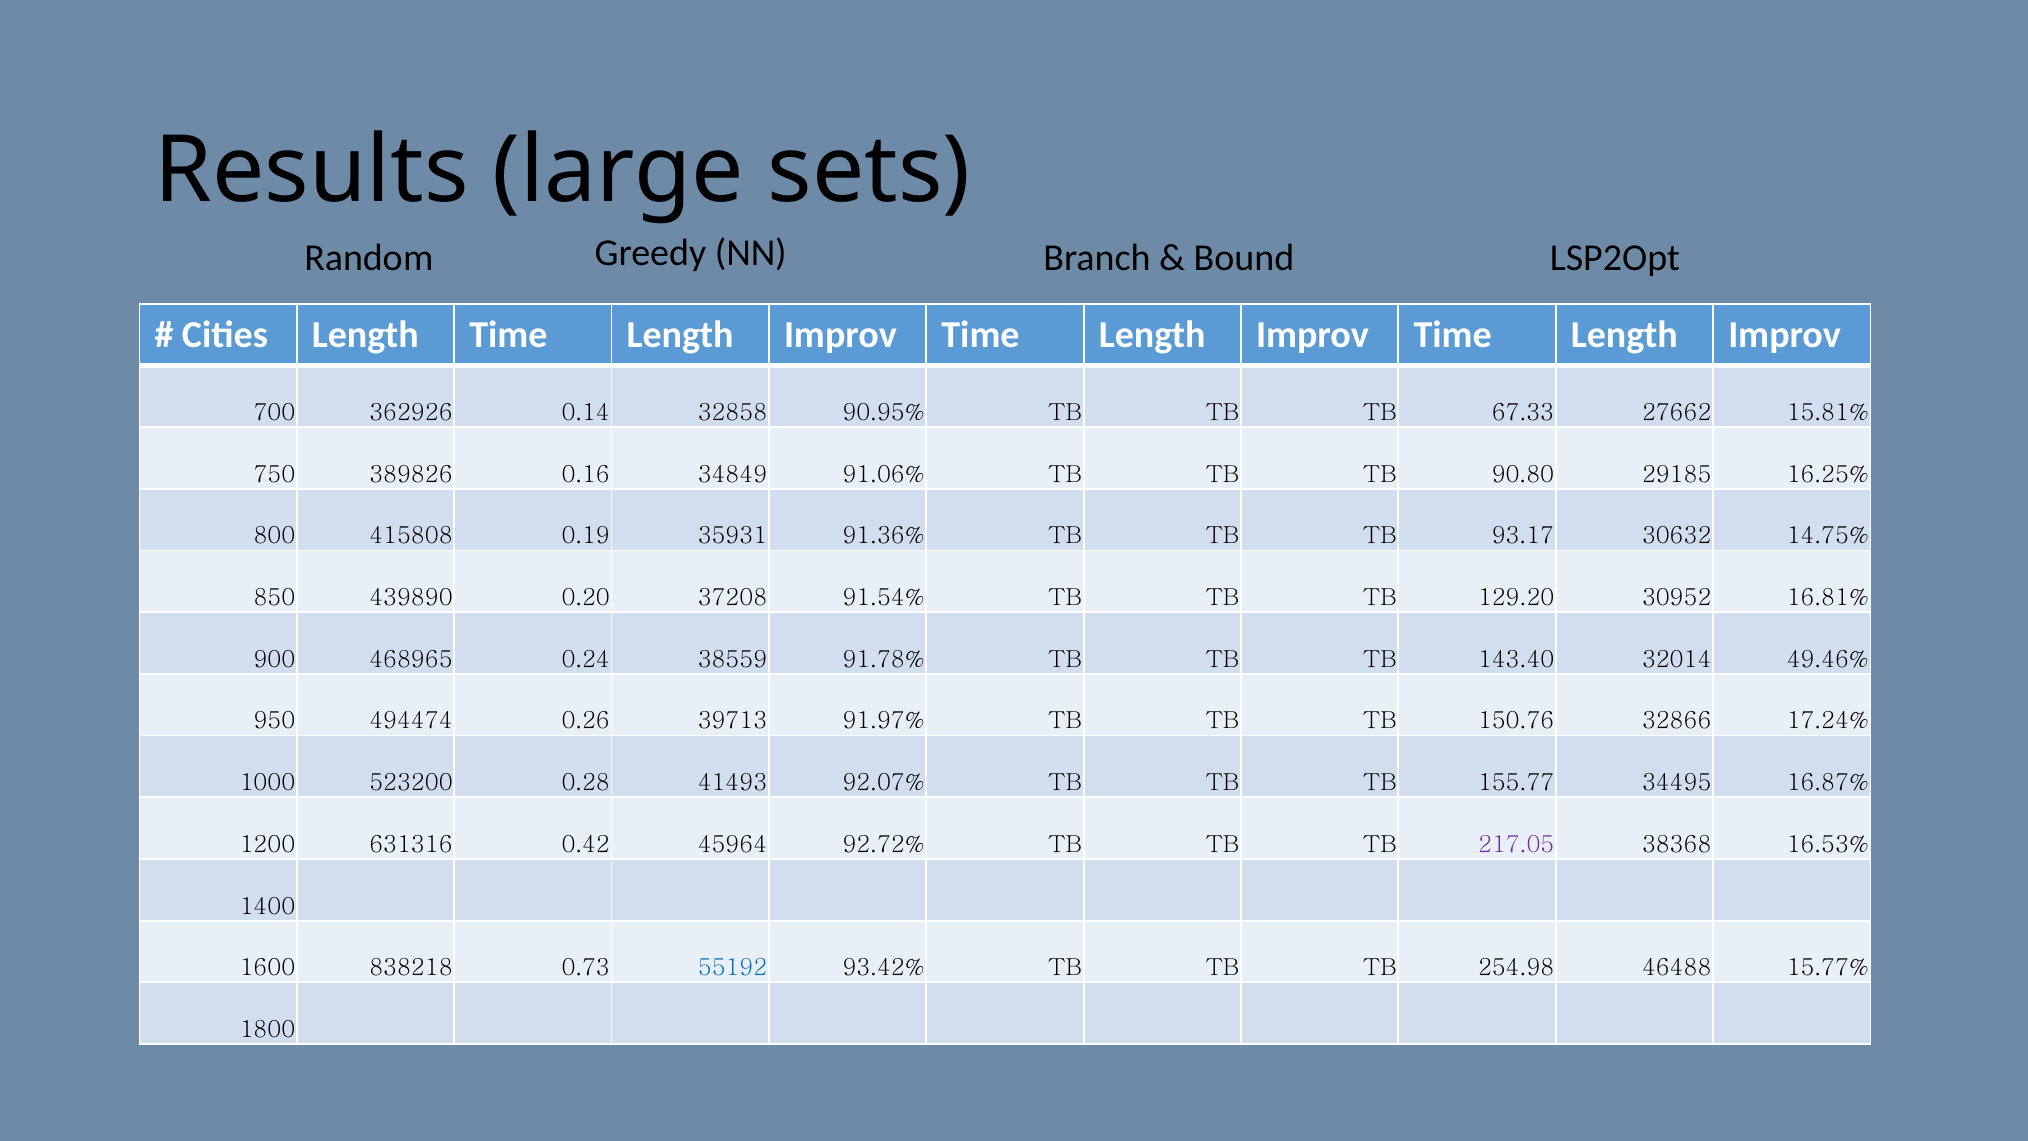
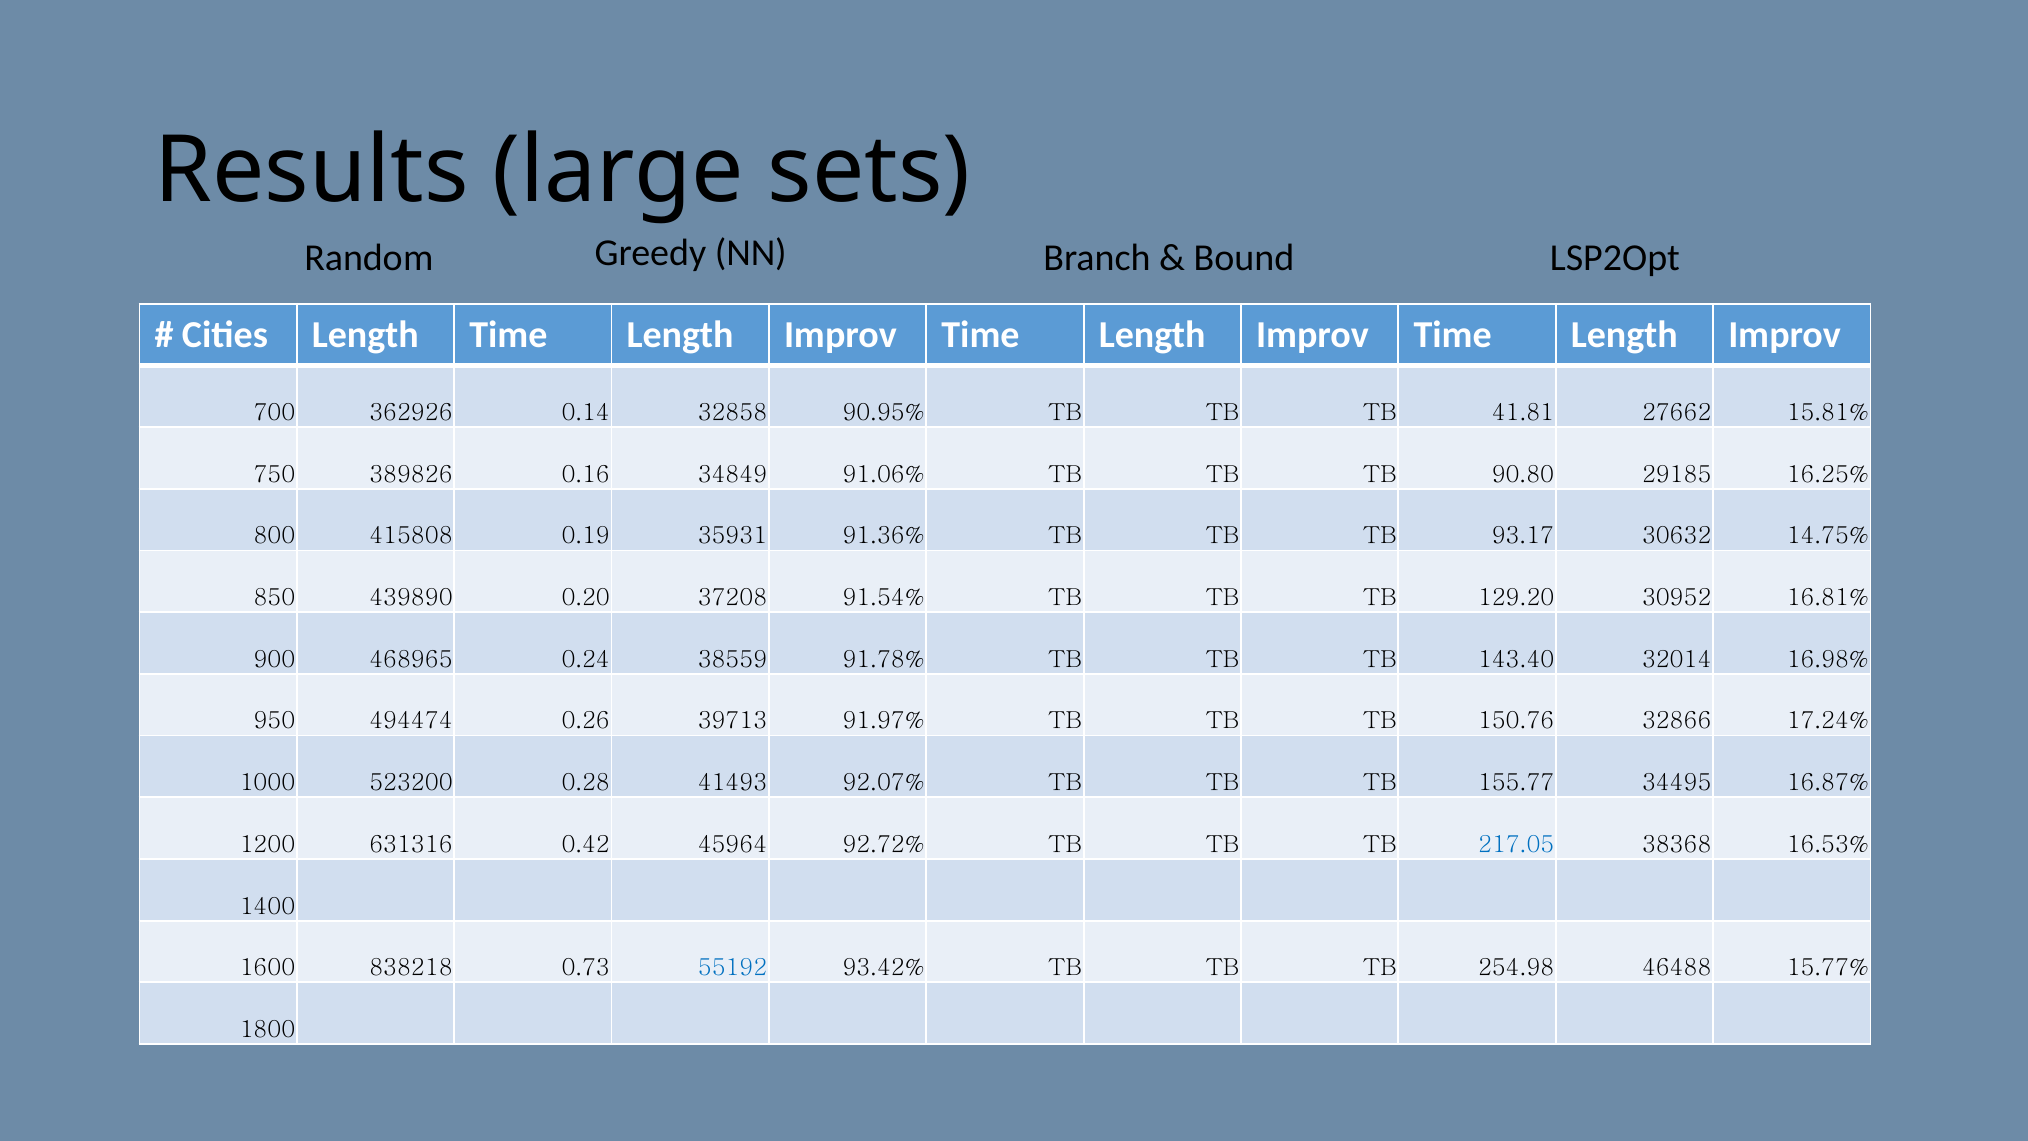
67.33: 67.33 -> 41.81 (1523, 413)
49.46%: 49.46% -> 16.98% (1828, 659)
217.05 colour: purple -> blue (1516, 845)
